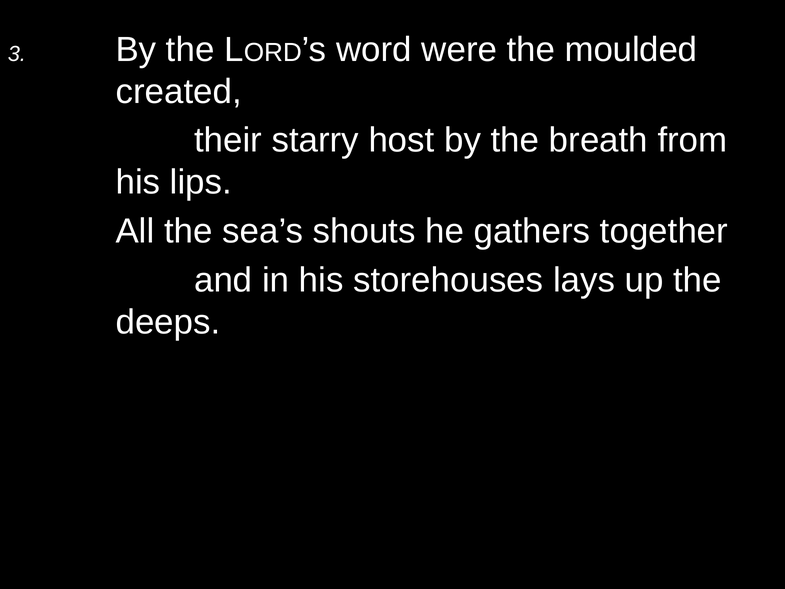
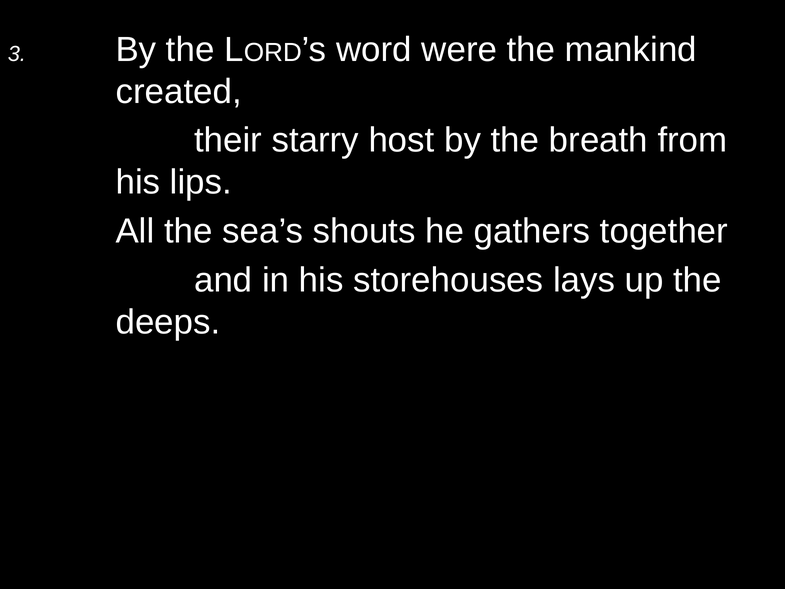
moulded: moulded -> mankind (631, 50)
